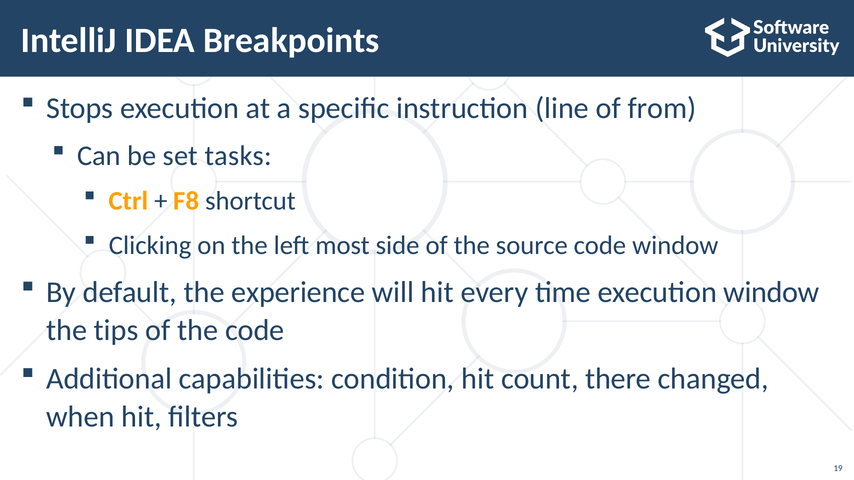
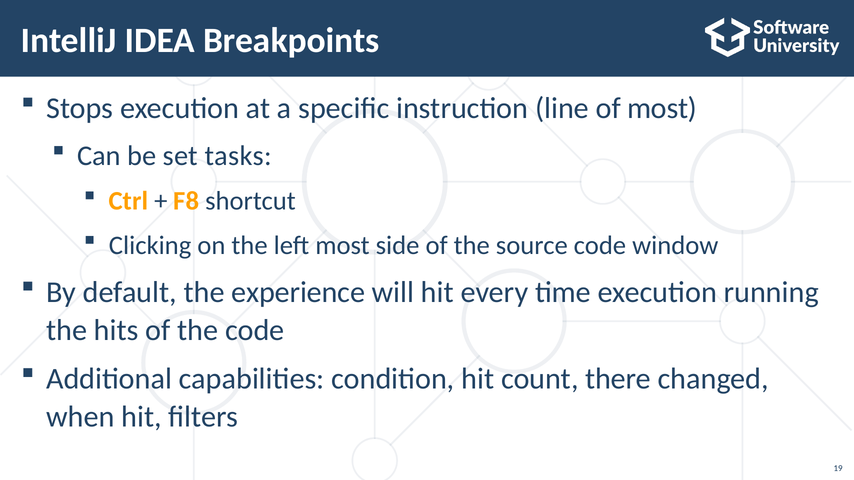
of from: from -> most (662, 108)
execution window: window -> running (771, 292)
tips: tips -> hits (116, 330)
